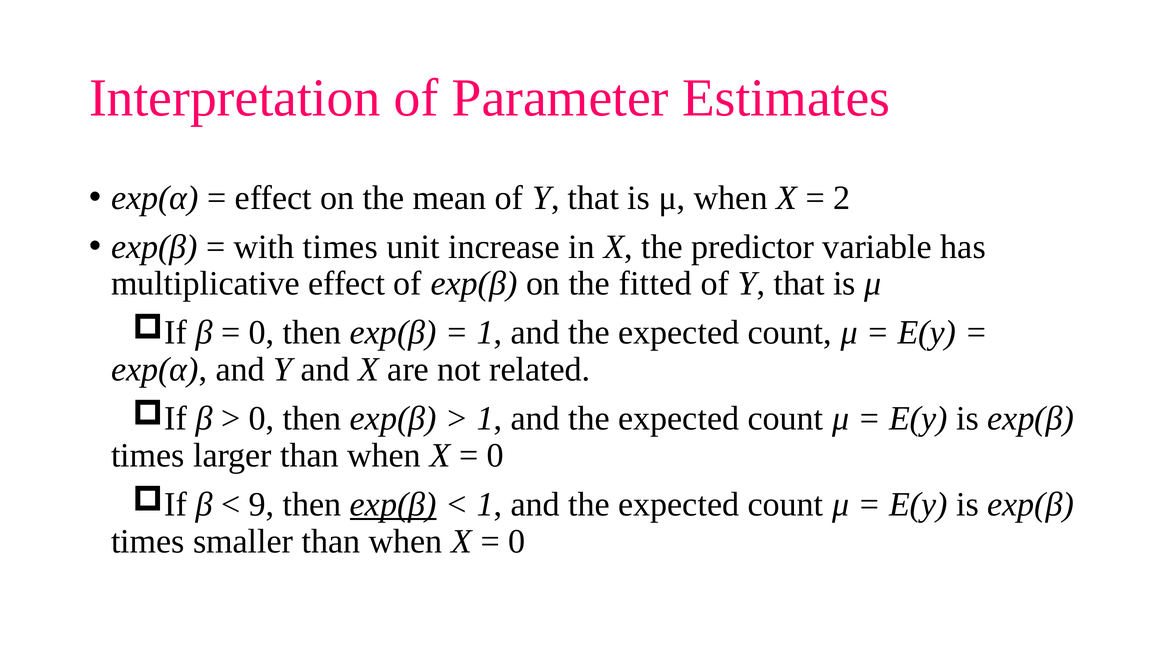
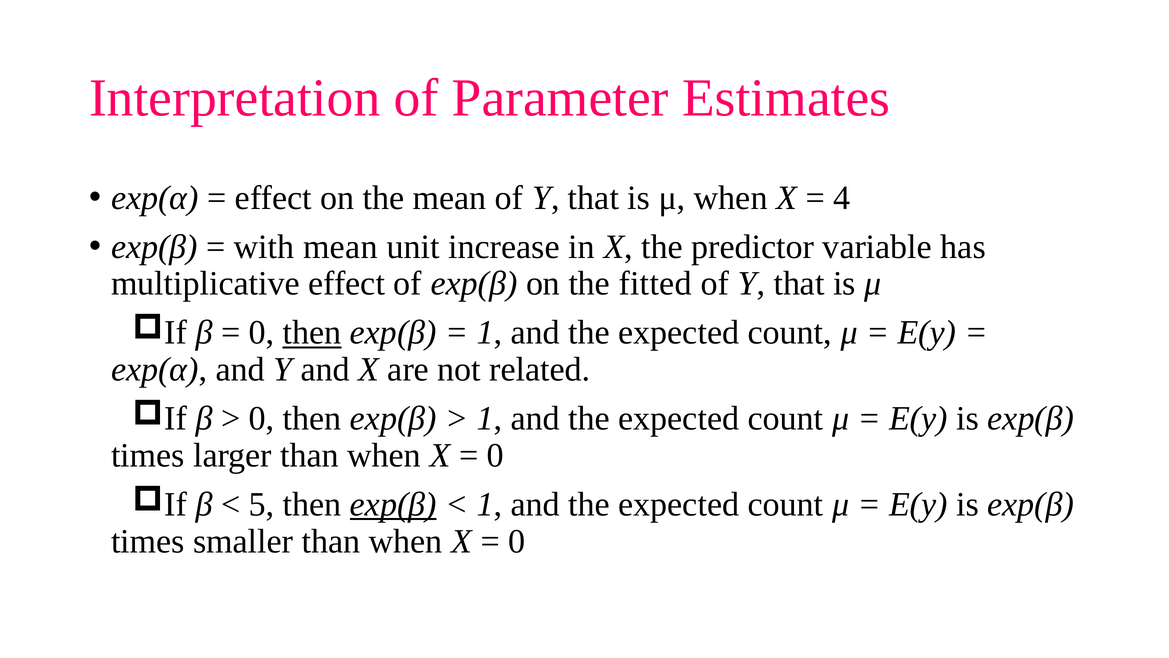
2: 2 -> 4 (842, 198)
with times: times -> mean (341, 247)
then underline: none -> present (312, 333)
9: 9 -> 5 (261, 504)
